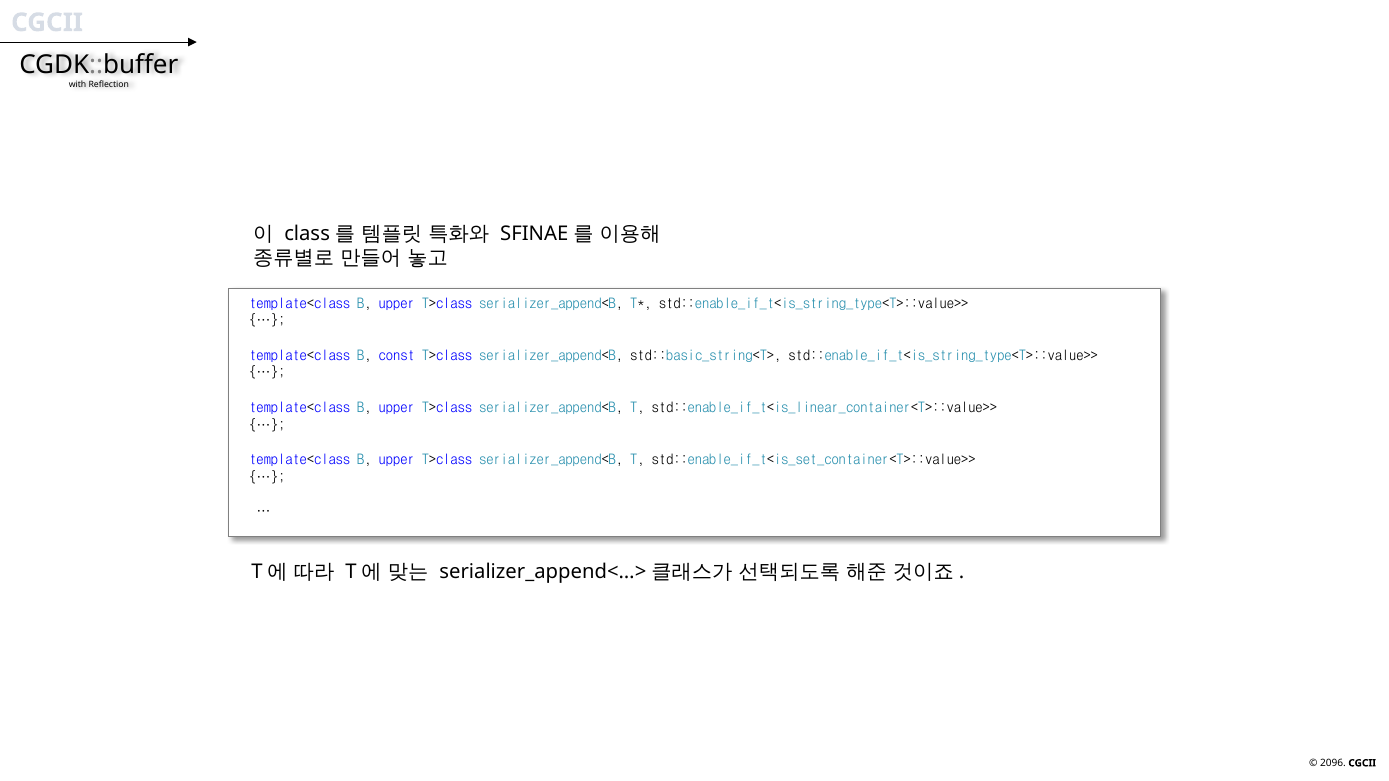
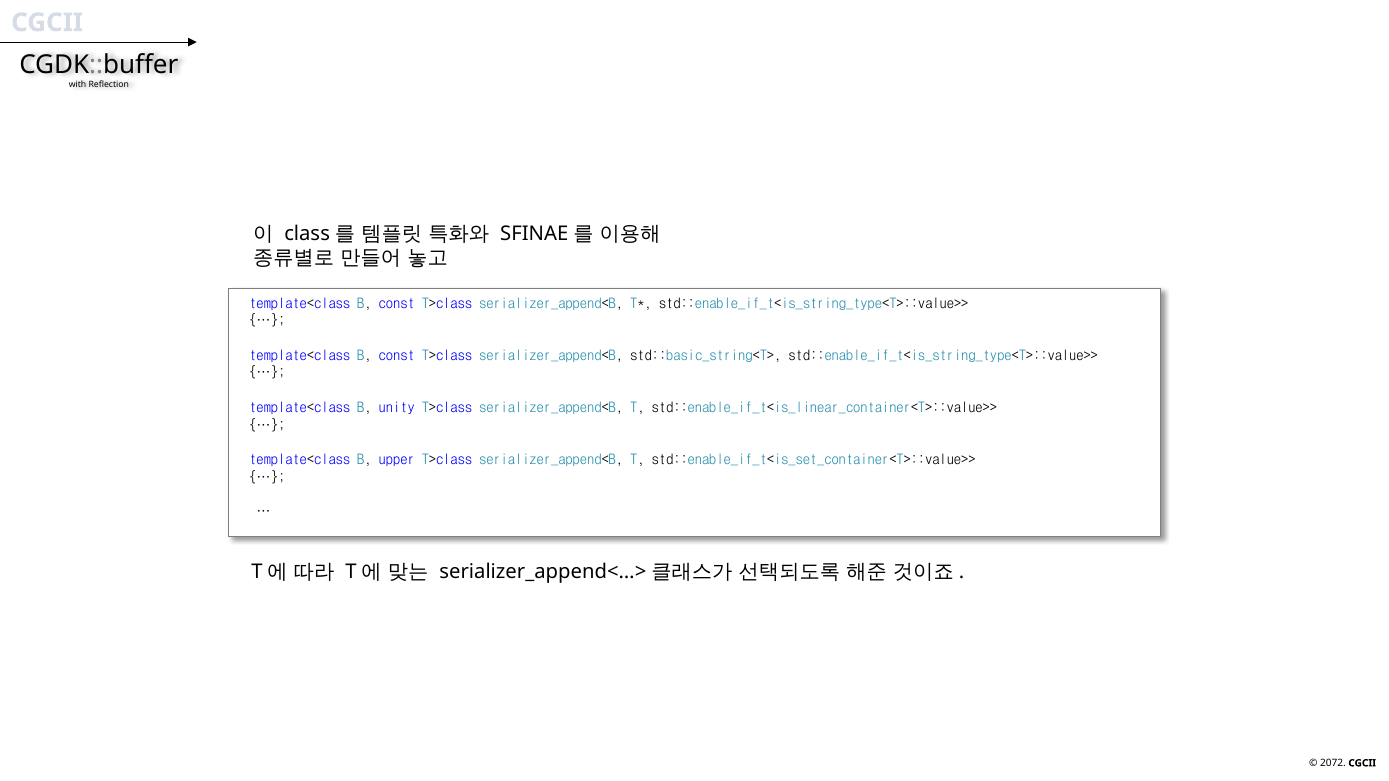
upper: upper -> const (397, 304)
upper: upper -> unity (397, 408)
2096: 2096 -> 2072 (1333, 763)
